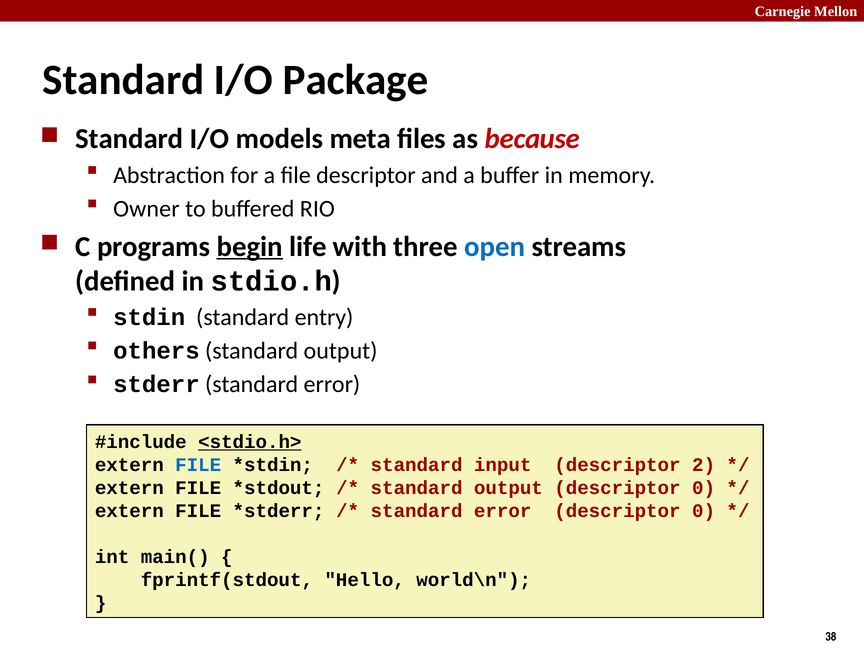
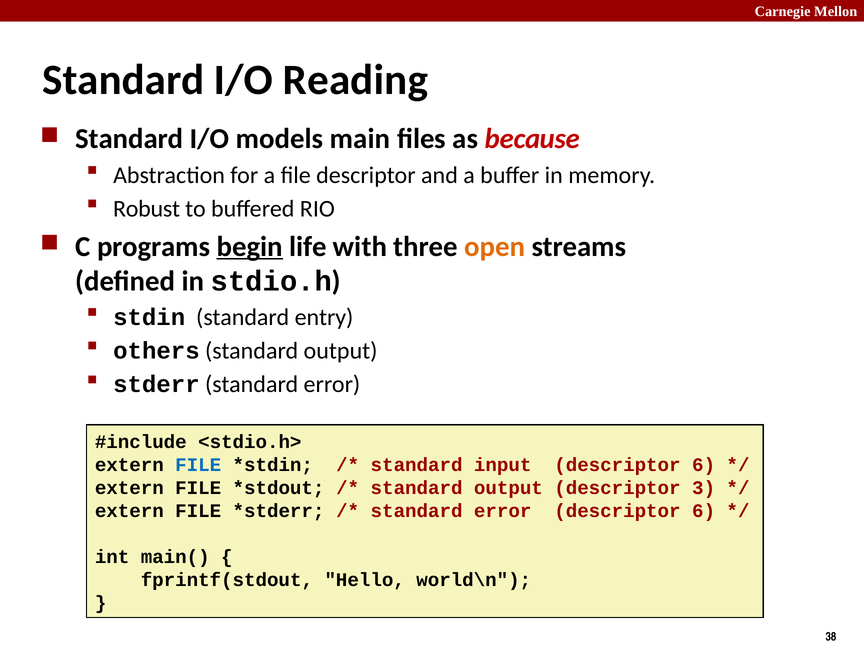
Package: Package -> Reading (356, 80)
meta: meta -> main (360, 139)
Owner: Owner -> Robust (147, 209)
open colour: blue -> orange (495, 246)
<stdio.h> underline: present -> none (250, 442)
input descriptor 2: 2 -> 6 (704, 465)
output descriptor 0: 0 -> 3 (704, 488)
error descriptor 0: 0 -> 6 (704, 511)
